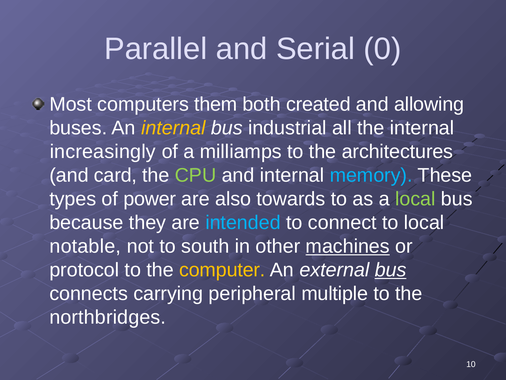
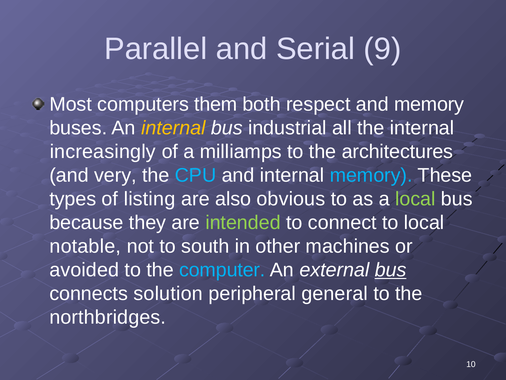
0: 0 -> 9 (382, 49)
created: created -> respect (318, 104)
and allowing: allowing -> memory (429, 104)
card: card -> very (115, 175)
CPU colour: light green -> light blue (196, 175)
power: power -> listing (150, 199)
towards: towards -> obvious (291, 199)
intended colour: light blue -> light green (243, 222)
machines underline: present -> none (348, 246)
protocol: protocol -> avoided (84, 270)
computer colour: yellow -> light blue (222, 270)
carrying: carrying -> solution (168, 293)
multiple: multiple -> general (335, 293)
